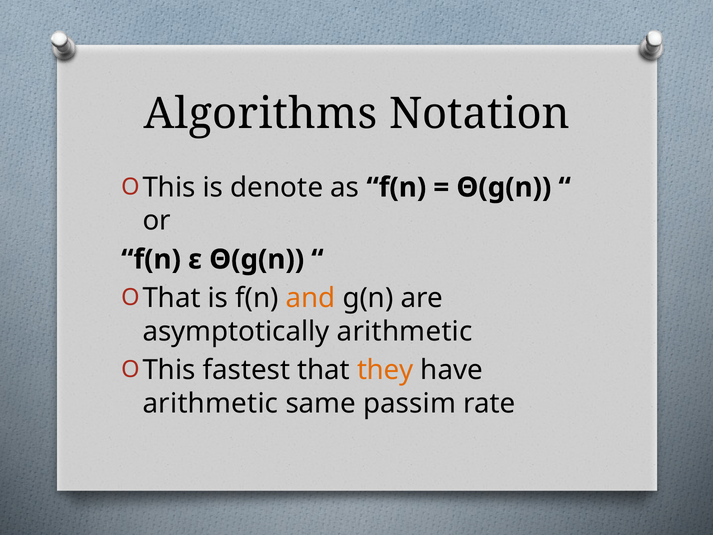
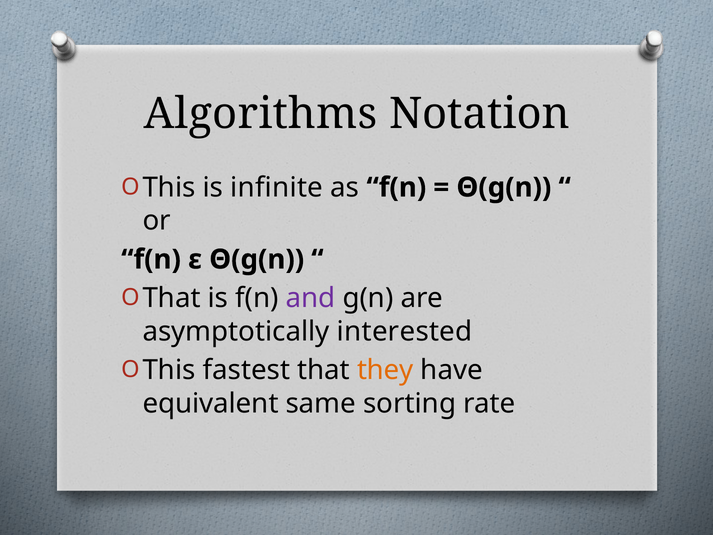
denote: denote -> infinite (277, 187)
and colour: orange -> purple (311, 298)
asymptotically arithmetic: arithmetic -> interested (405, 331)
arithmetic: arithmetic -> equivalent (211, 403)
passim: passim -> sorting (410, 403)
